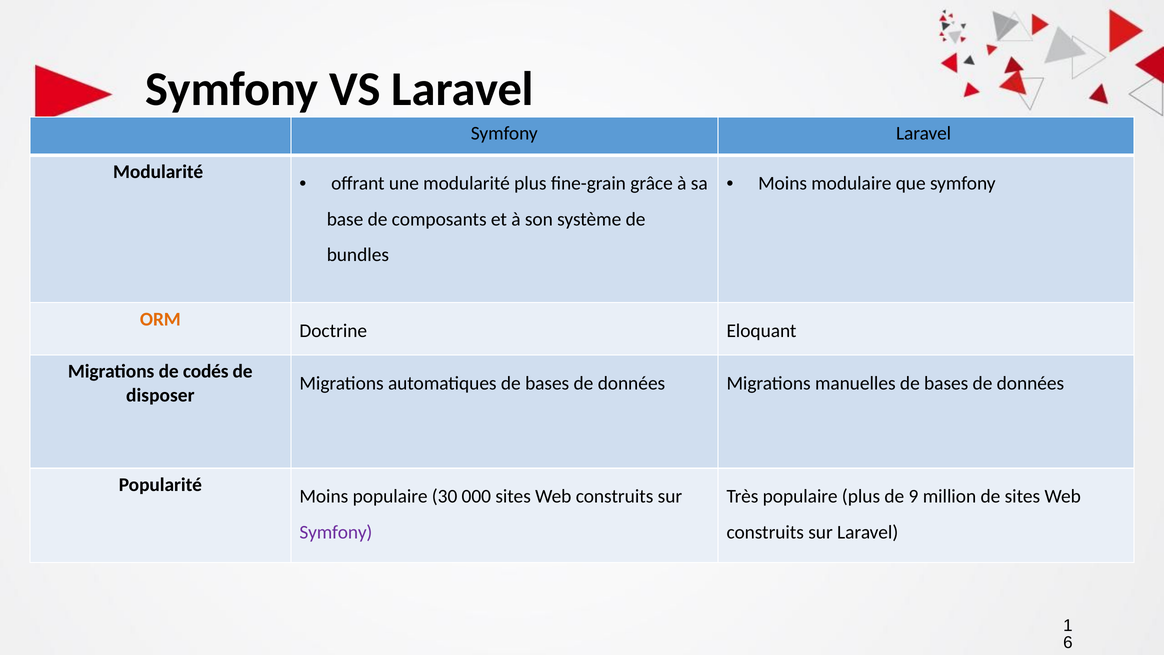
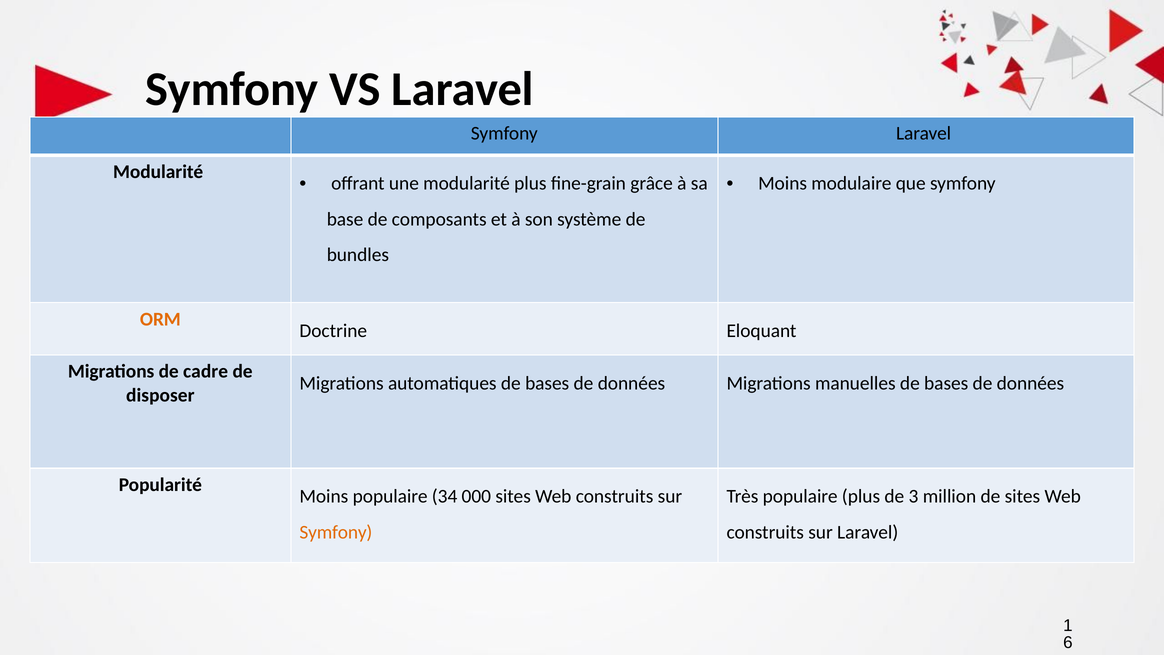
codés: codés -> cadre (206, 371)
30: 30 -> 34 (445, 496)
9: 9 -> 3 (913, 496)
Symfony colour: purple -> orange (336, 532)
